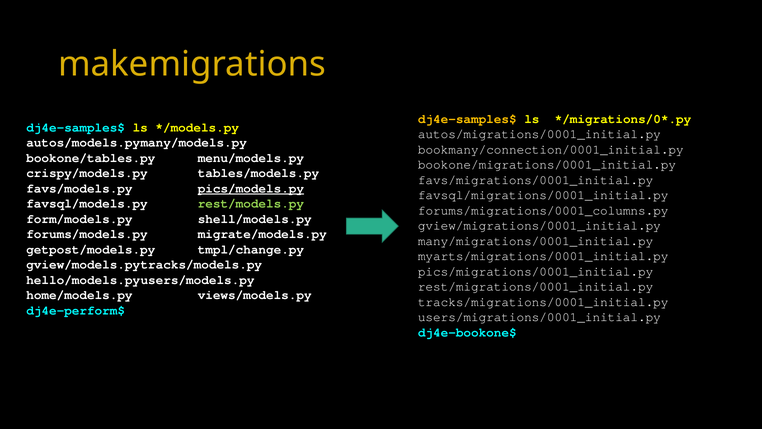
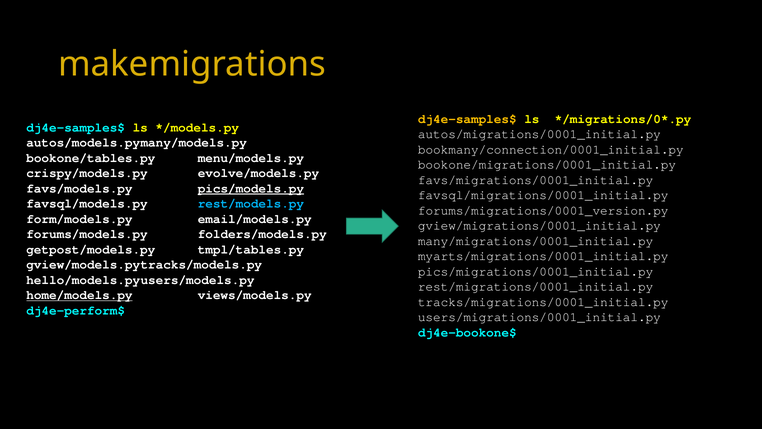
tables/models.py: tables/models.py -> evolve/models.py (258, 173)
rest/models.py colour: light green -> light blue (251, 204)
forums/migrations/0001_columns.py: forums/migrations/0001_columns.py -> forums/migrations/0001_version.py (543, 210)
shell/models.py: shell/models.py -> email/models.py (255, 219)
migrate/models.py: migrate/models.py -> folders/models.py (262, 234)
tmpl/change.py: tmpl/change.py -> tmpl/tables.py (251, 249)
home/models.py underline: none -> present (79, 295)
